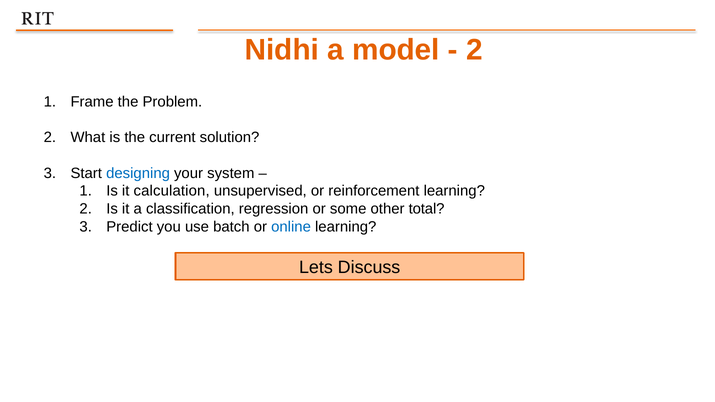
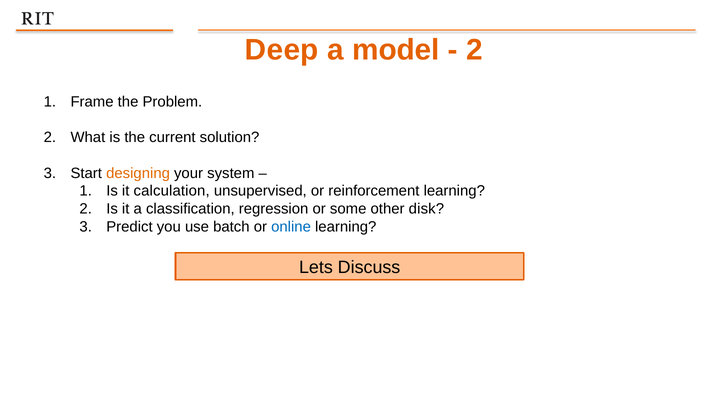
Nidhi: Nidhi -> Deep (282, 50)
designing colour: blue -> orange (138, 173)
total: total -> disk (426, 209)
